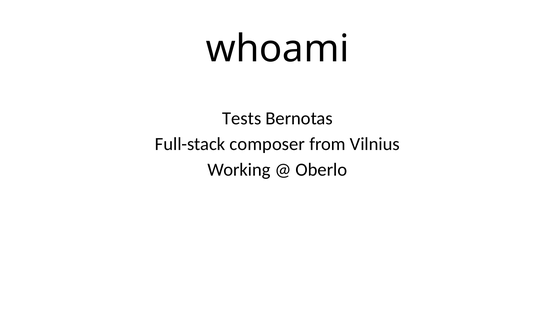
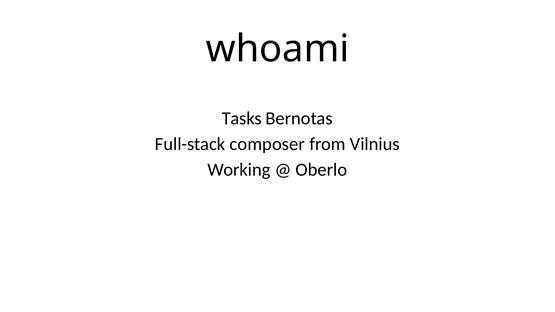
Tests: Tests -> Tasks (242, 118)
